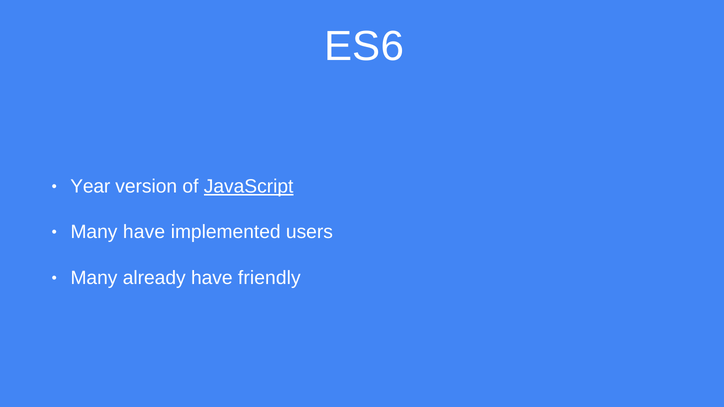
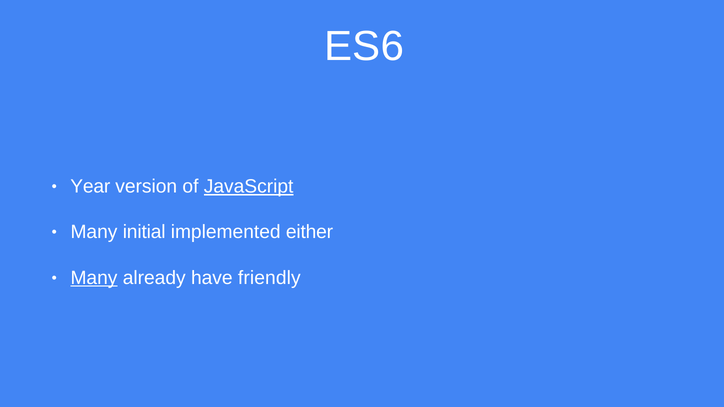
Many have: have -> initial (144, 232)
users: users -> either (310, 232)
Many underline: none -> present (94, 278)
